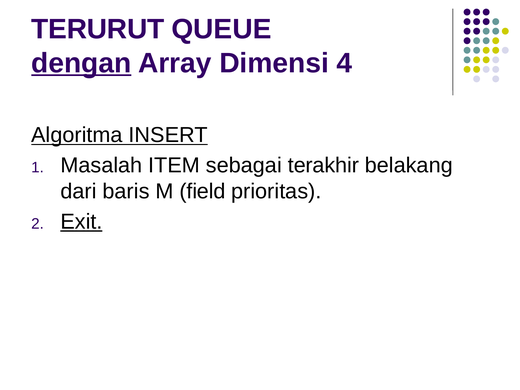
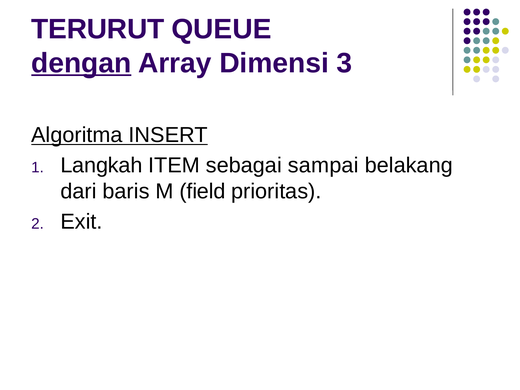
4: 4 -> 3 (344, 63)
Masalah: Masalah -> Langkah (101, 165)
terakhir: terakhir -> sampai (323, 165)
Exit underline: present -> none (81, 222)
